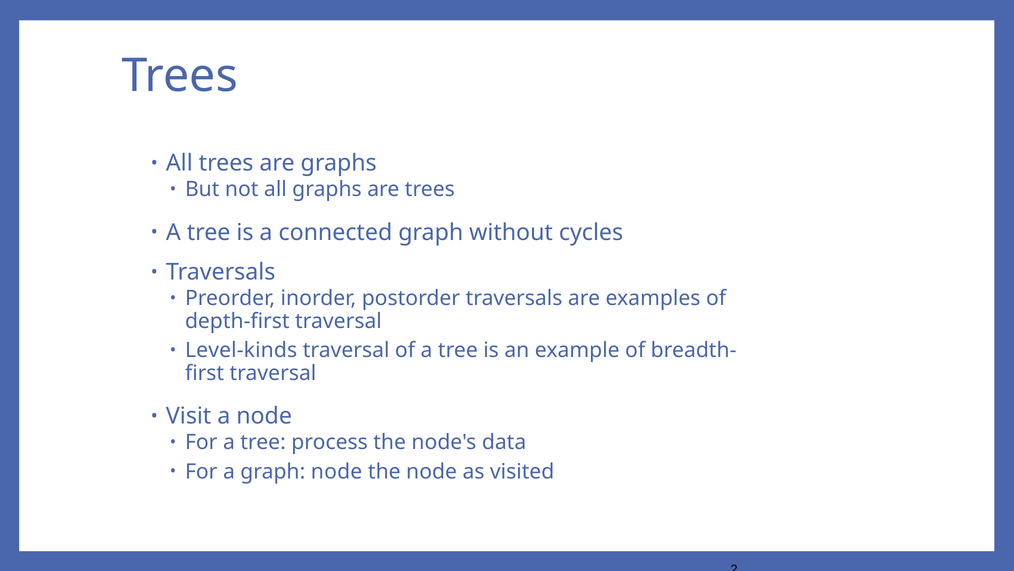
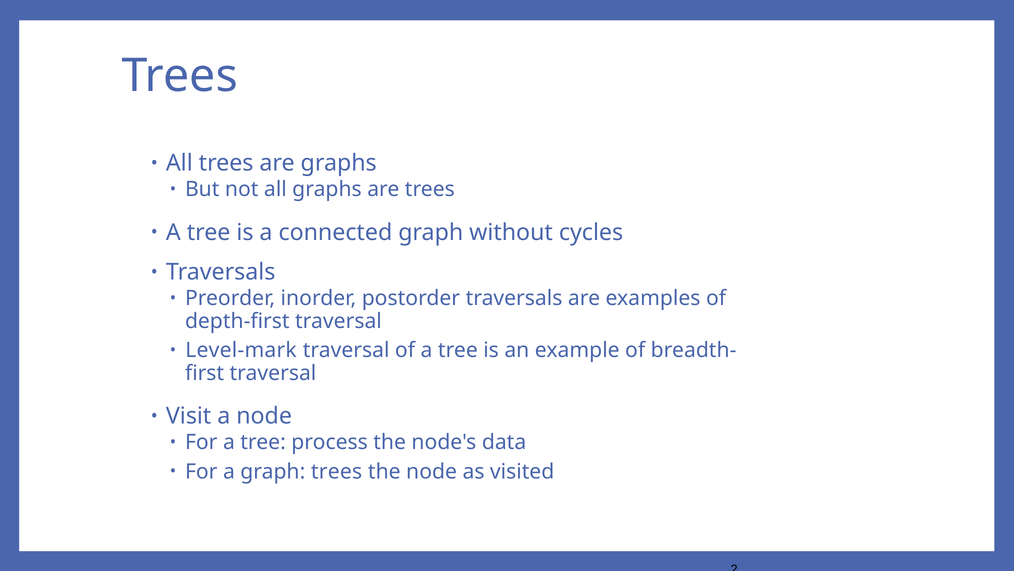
Level-kinds: Level-kinds -> Level-mark (241, 350)
graph node: node -> trees (337, 471)
